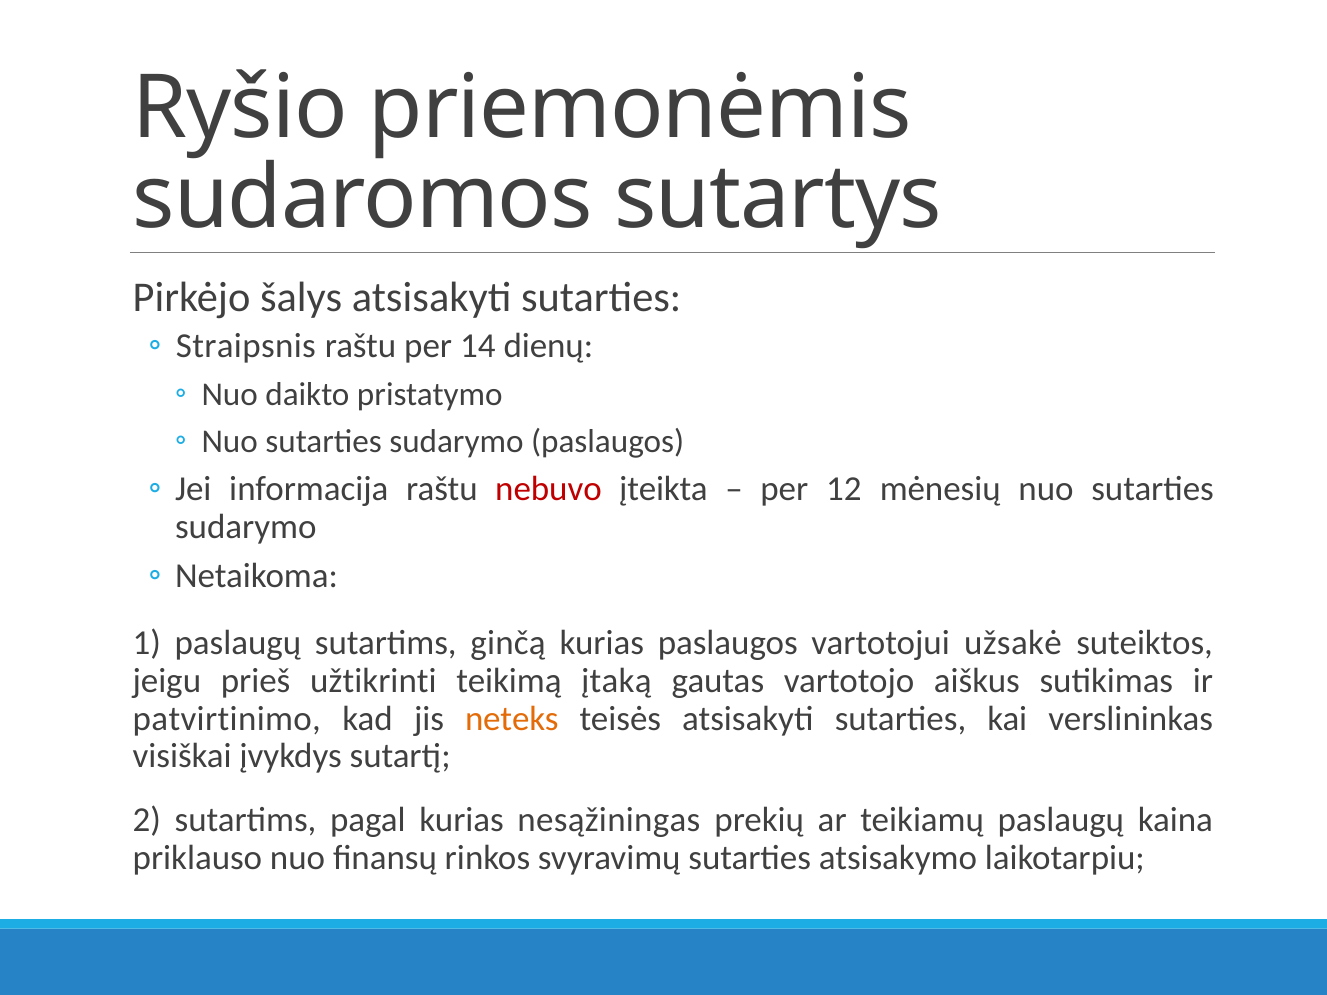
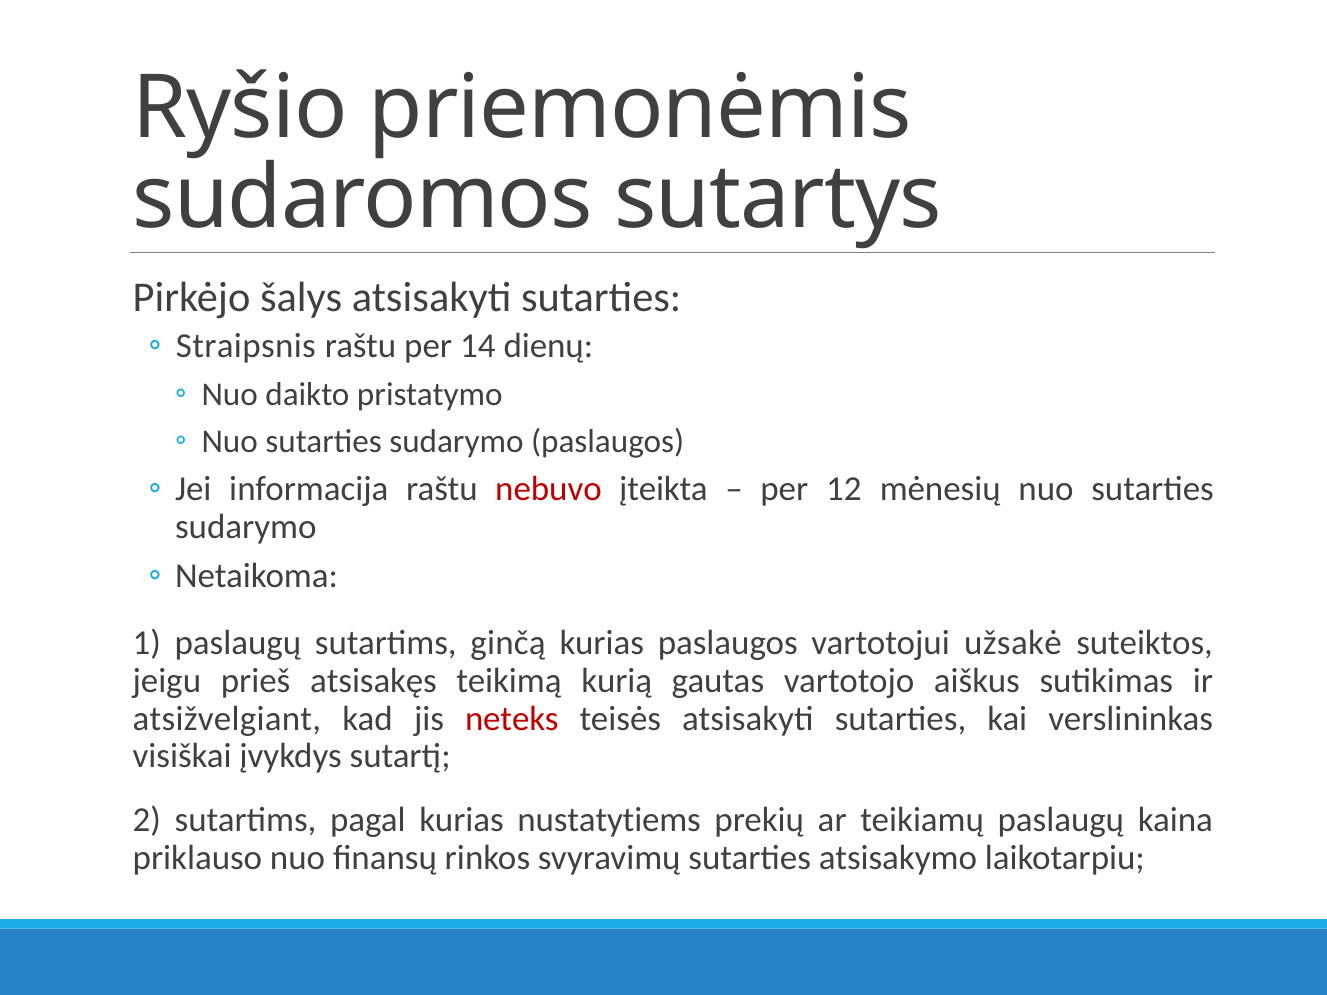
užtikrinti: užtikrinti -> atsisakęs (374, 681)
įtaką: įtaką -> kurią (617, 681)
patvirtinimo: patvirtinimo -> atsižvelgiant (227, 719)
neteks colour: orange -> red (512, 719)
nesąžiningas: nesąžiningas -> nustatytiems (609, 820)
